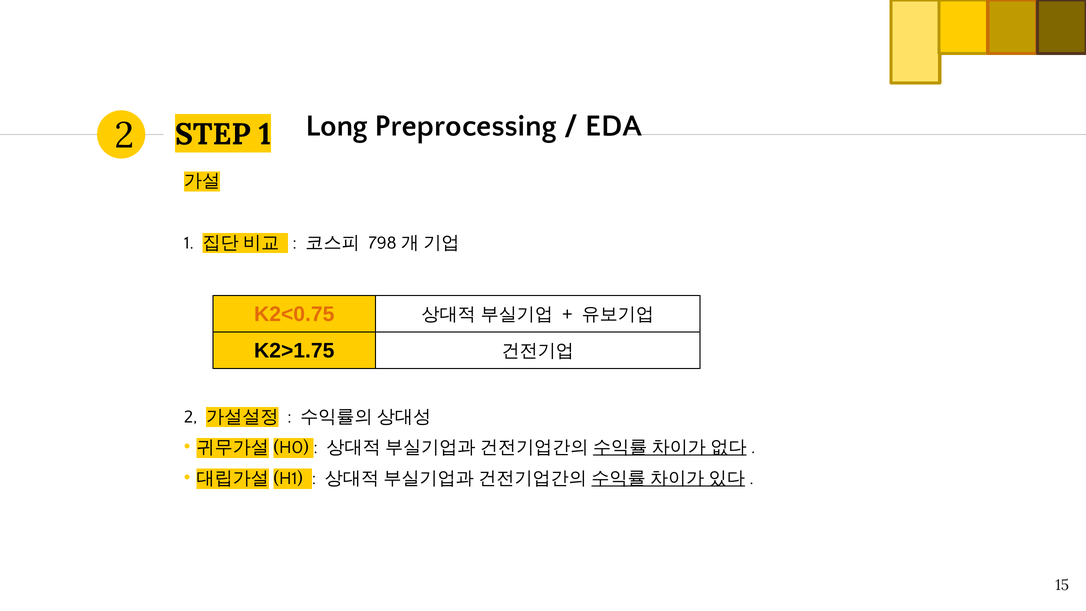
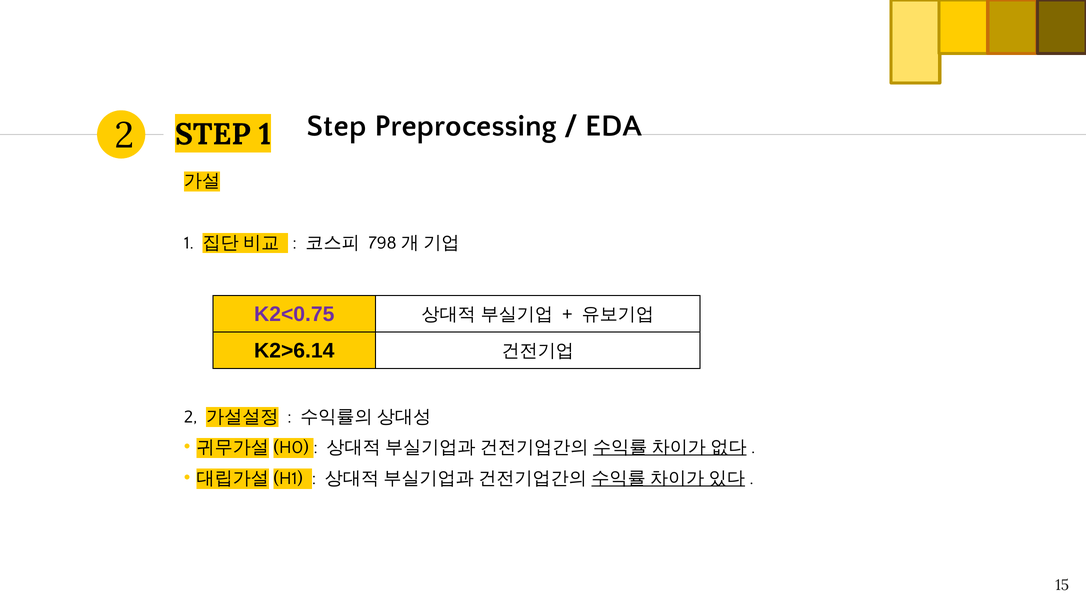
Long: Long -> Step (336, 126)
K2<0.75 colour: orange -> purple (294, 314)
K2>1.75: K2>1.75 -> K2>6.14 (294, 351)
